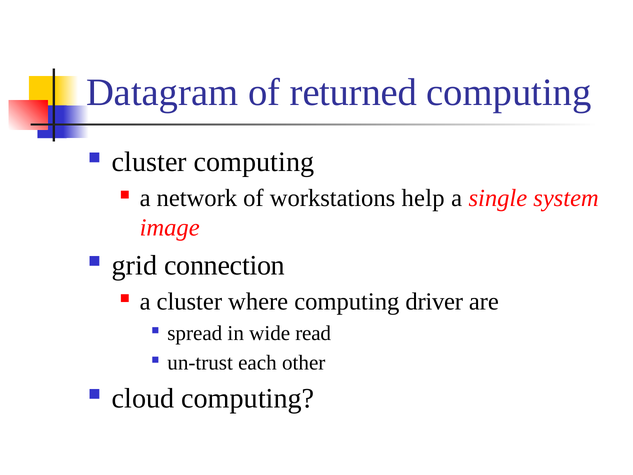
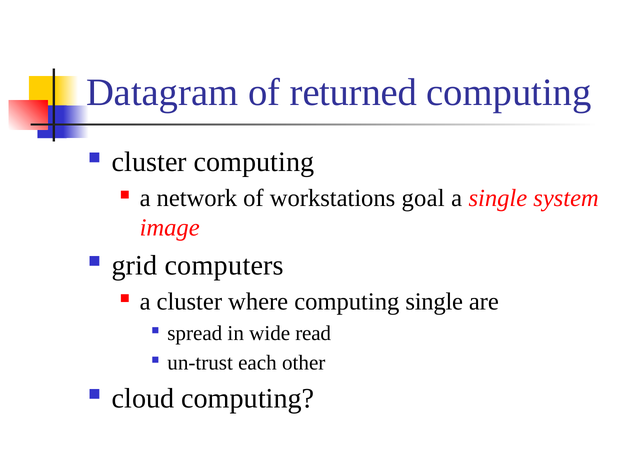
help: help -> goal (423, 198)
connection: connection -> computers (224, 265)
computing driver: driver -> single (434, 301)
